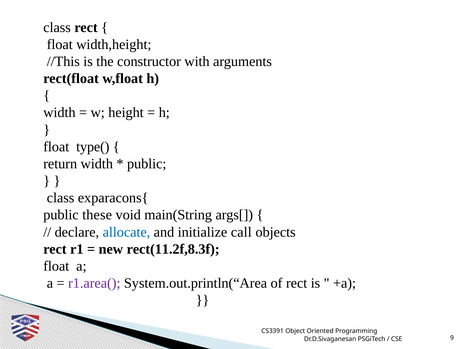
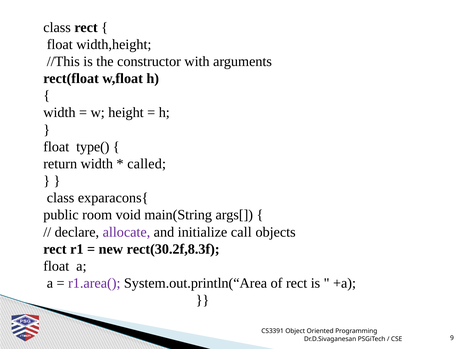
public: public -> called (147, 164)
these: these -> room (97, 215)
allocate colour: blue -> purple (126, 232)
rect(11.2f,8.3f: rect(11.2f,8.3f -> rect(30.2f,8.3f (173, 249)
